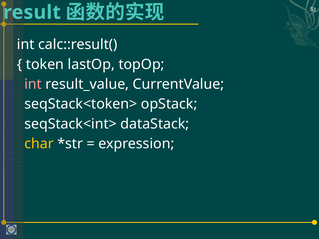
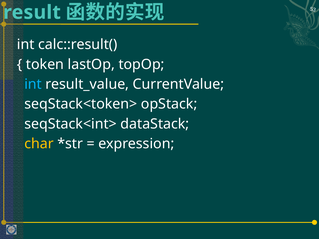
int colour: pink -> light blue (33, 84)
